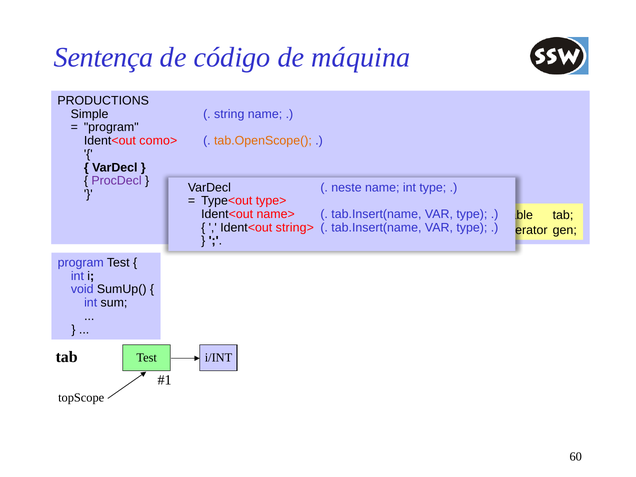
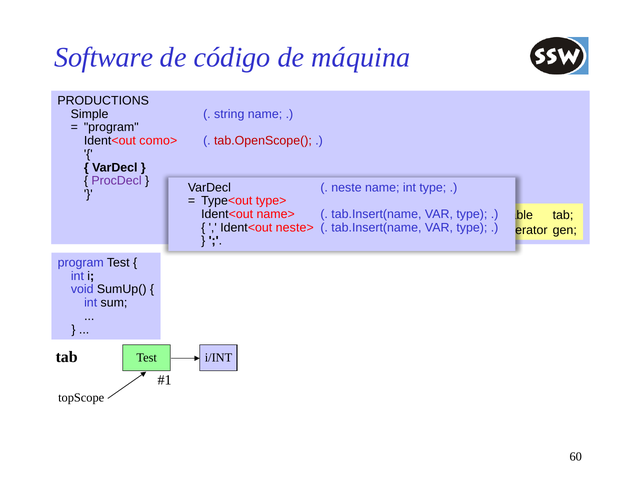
Sentença: Sentença -> Software (104, 58)
tab.OpenScope( colour: orange -> red (263, 141)
string>: string> -> neste> (295, 228)
